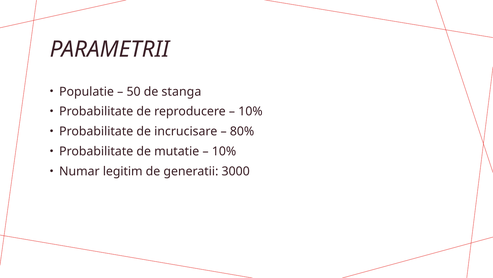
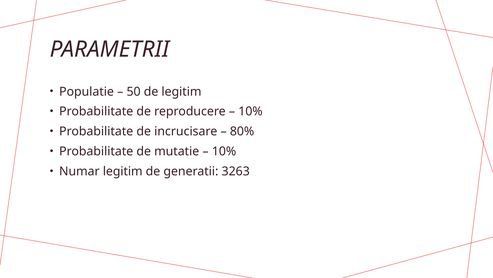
de stanga: stanga -> legitim (181, 91)
3000: 3000 -> 3263 (236, 171)
